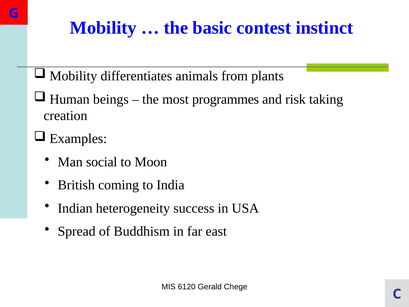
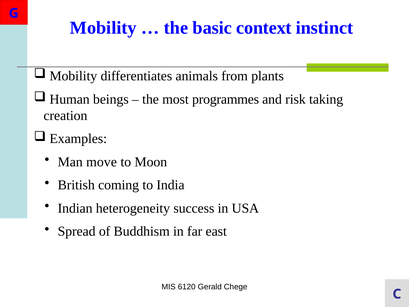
contest: contest -> context (264, 28)
social: social -> move (102, 162)
